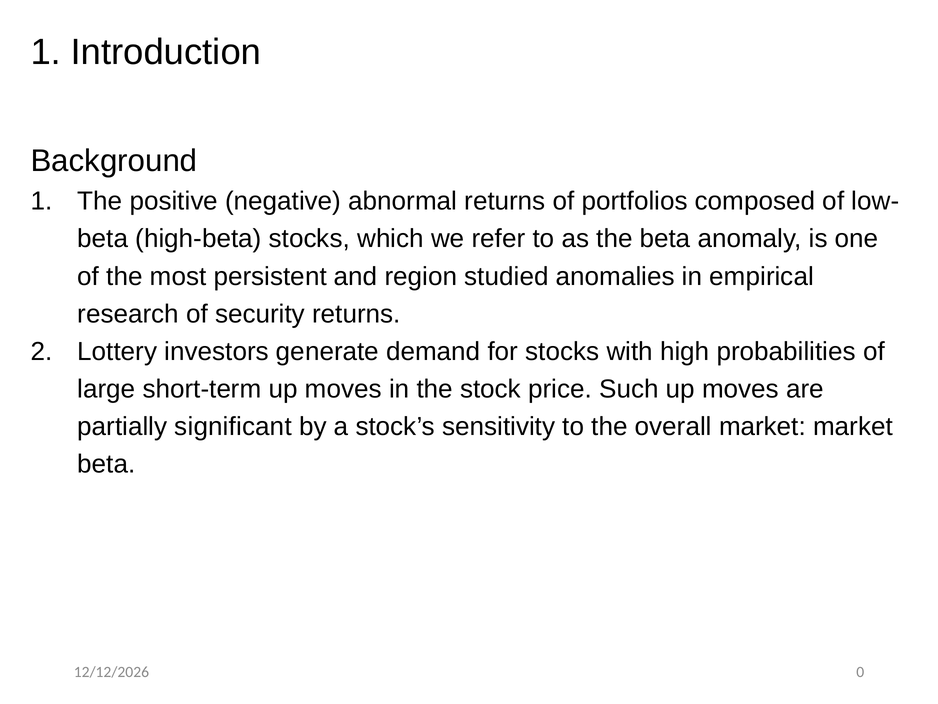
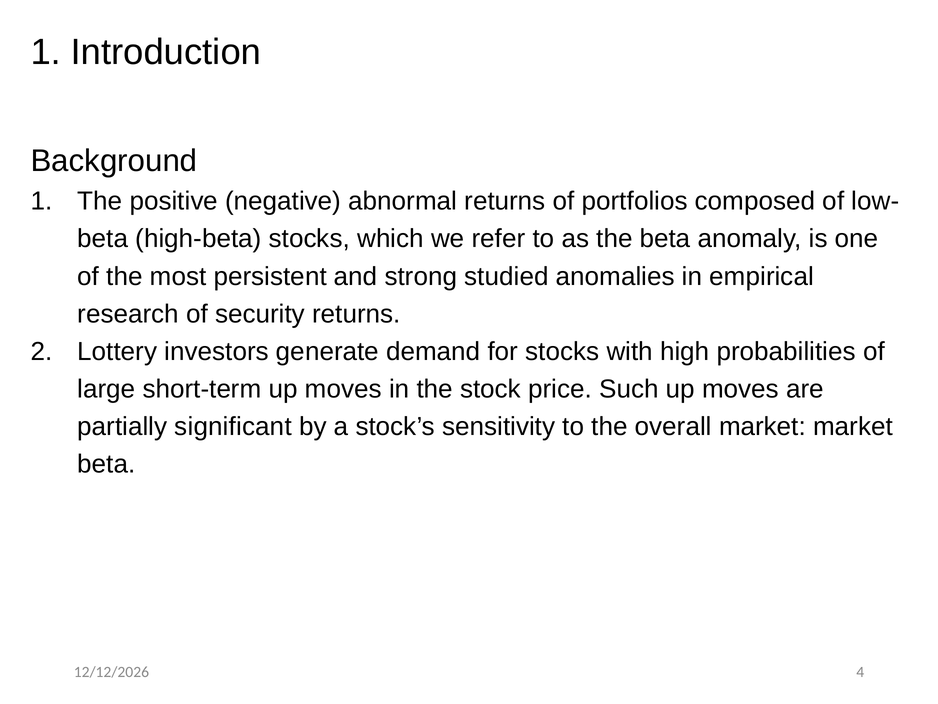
region: region -> strong (421, 276)
0: 0 -> 4 (860, 672)
